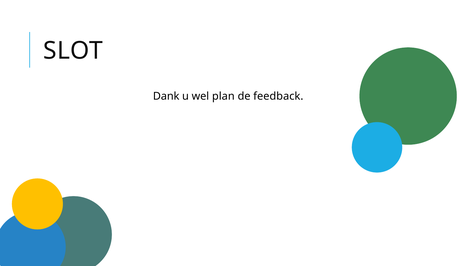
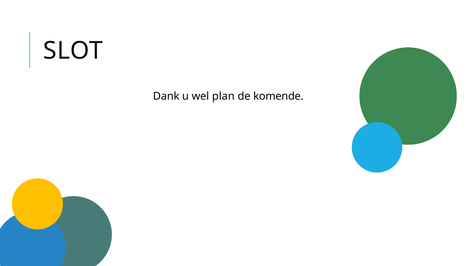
feedback: feedback -> komende (278, 96)
